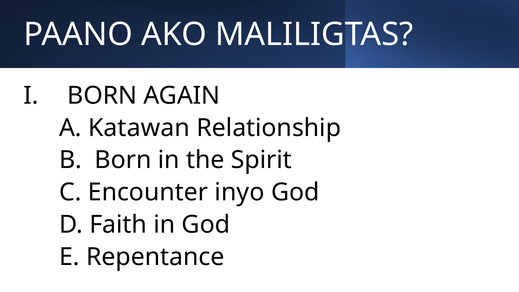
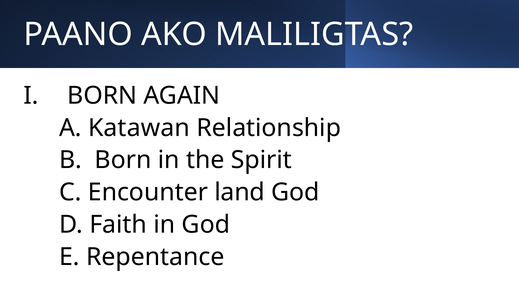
inyo: inyo -> land (240, 192)
